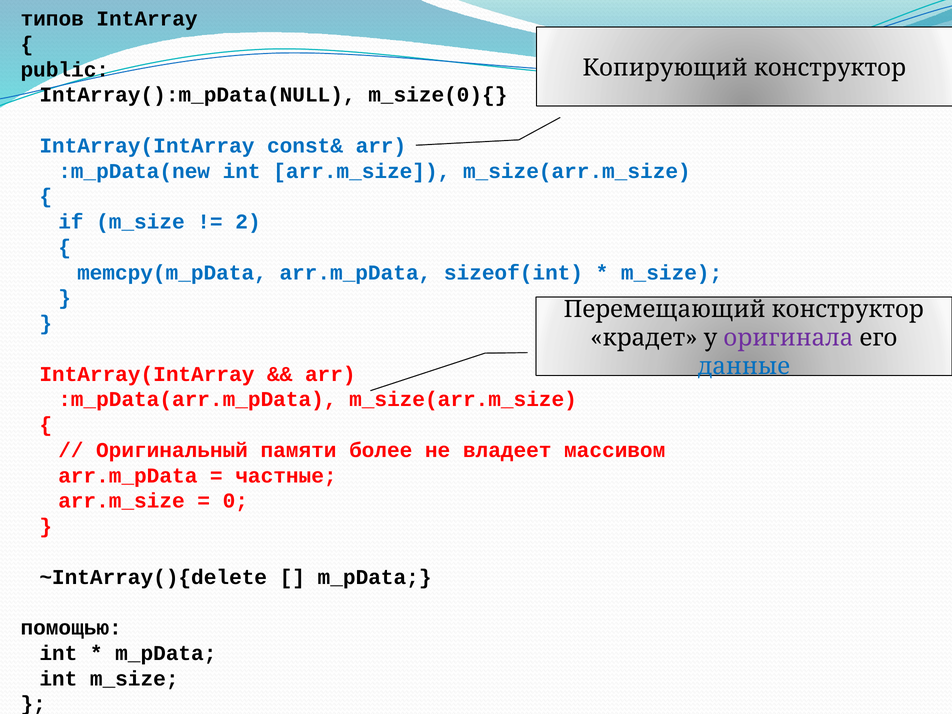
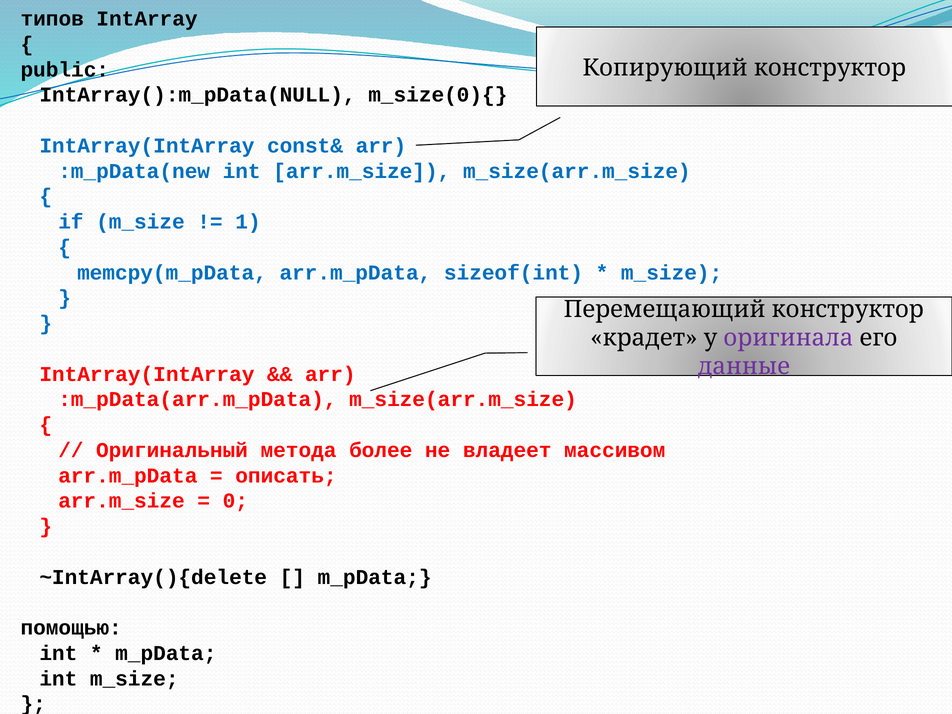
2: 2 -> 1 (248, 222)
данные colour: blue -> purple (744, 367)
памяти: памяти -> метода (299, 450)
частные: частные -> описать (286, 476)
